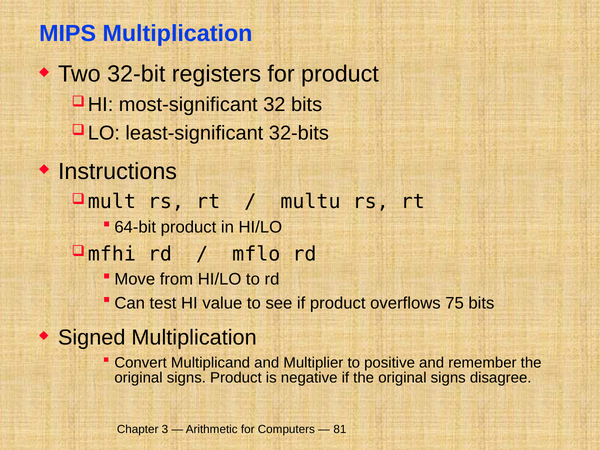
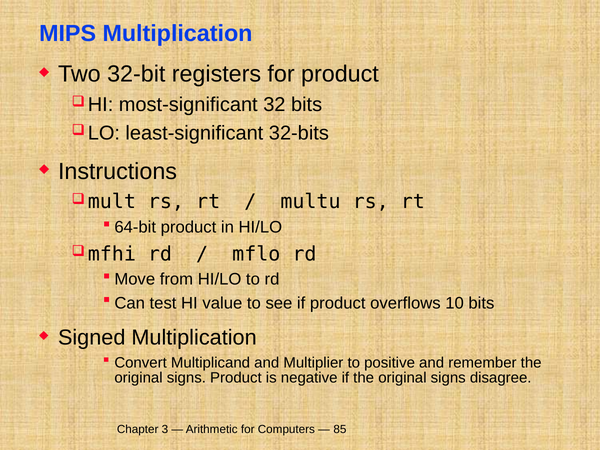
75: 75 -> 10 (455, 303)
81: 81 -> 85 (340, 430)
